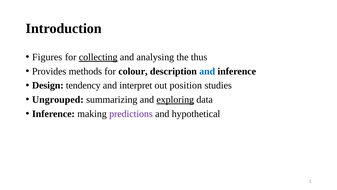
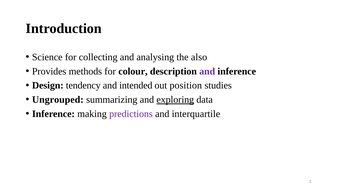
Figures: Figures -> Science (47, 57)
collecting underline: present -> none (98, 57)
thus: thus -> also (199, 57)
and colour: blue -> purple (207, 71)
interpret: interpret -> intended (136, 85)
hypothetical: hypothetical -> interquartile (196, 113)
